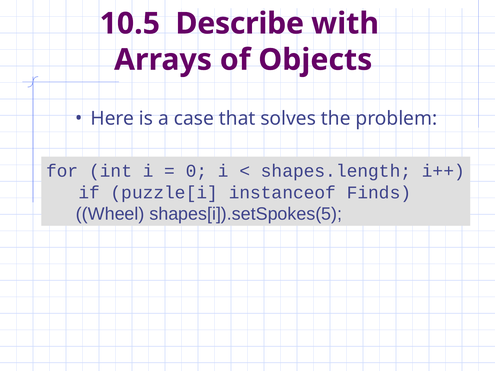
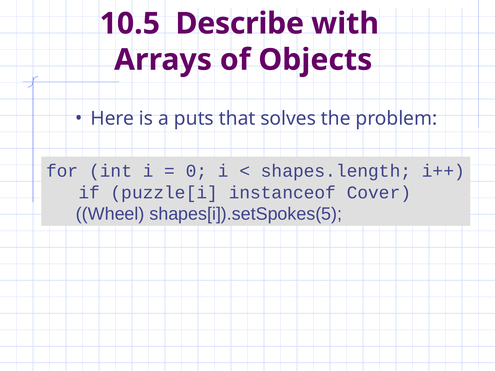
case: case -> puts (194, 119)
Finds: Finds -> Cover (379, 193)
